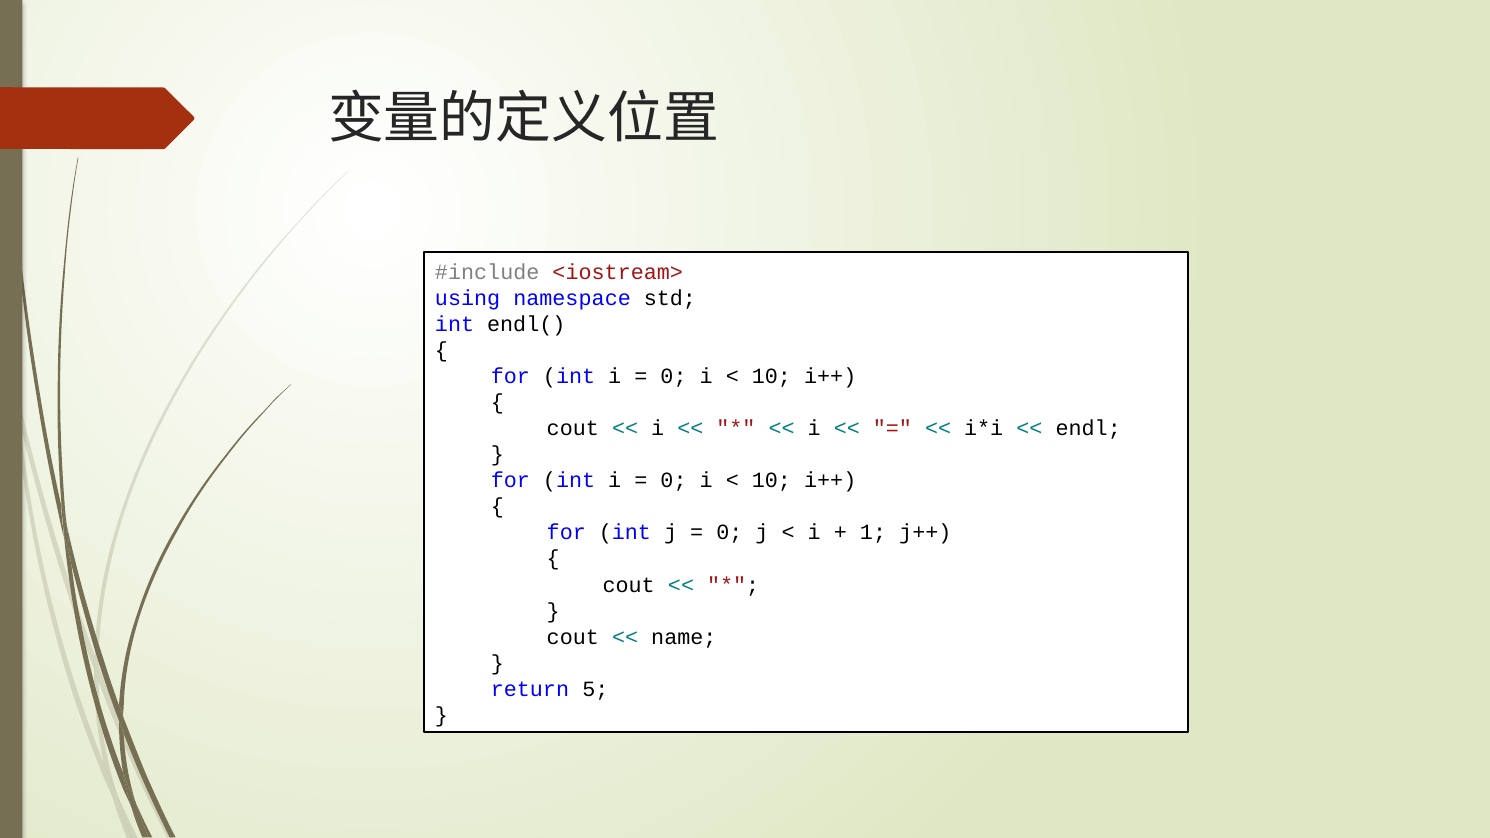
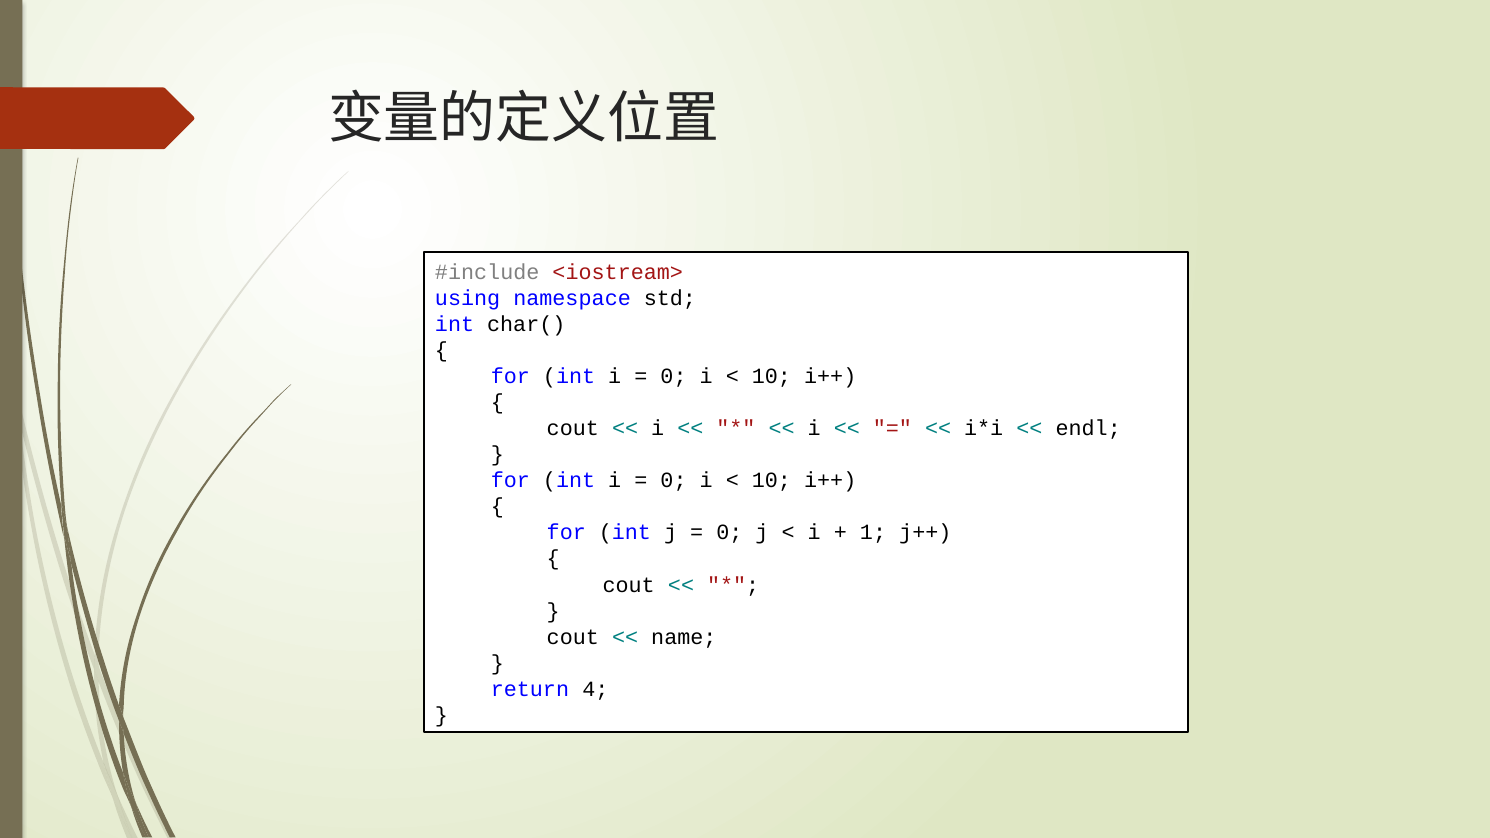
endl(: endl( -> char( (526, 324)
5: 5 -> 4 (595, 689)
